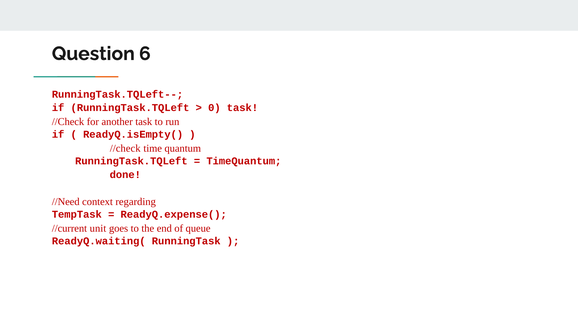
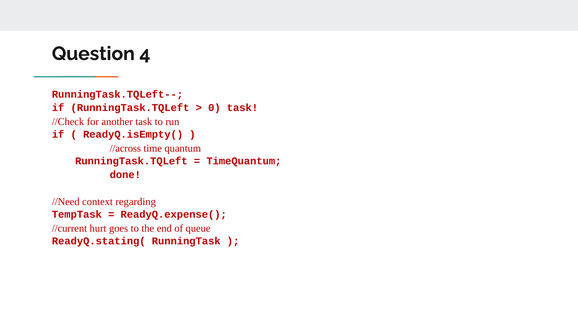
6: 6 -> 4 (145, 54)
//check: //check -> //across (125, 149)
unit: unit -> hurt (98, 229)
ReadyQ.waiting(: ReadyQ.waiting( -> ReadyQ.stating( (99, 241)
